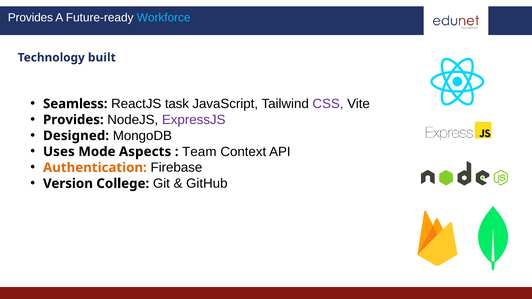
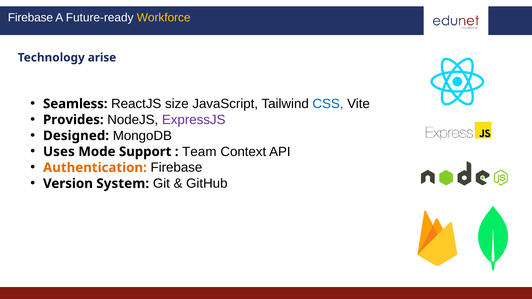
Provides: Provides -> Firebase (30, 17)
Workforce colour: light blue -> yellow (164, 17)
built: built -> arise (102, 58)
task: task -> size (177, 104)
CSS colour: purple -> blue (328, 104)
Aspects: Aspects -> Support (145, 152)
College: College -> System (123, 184)
